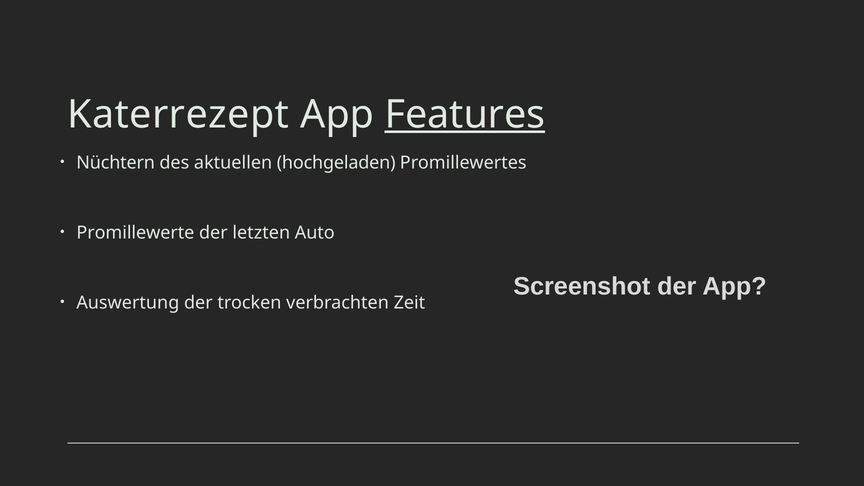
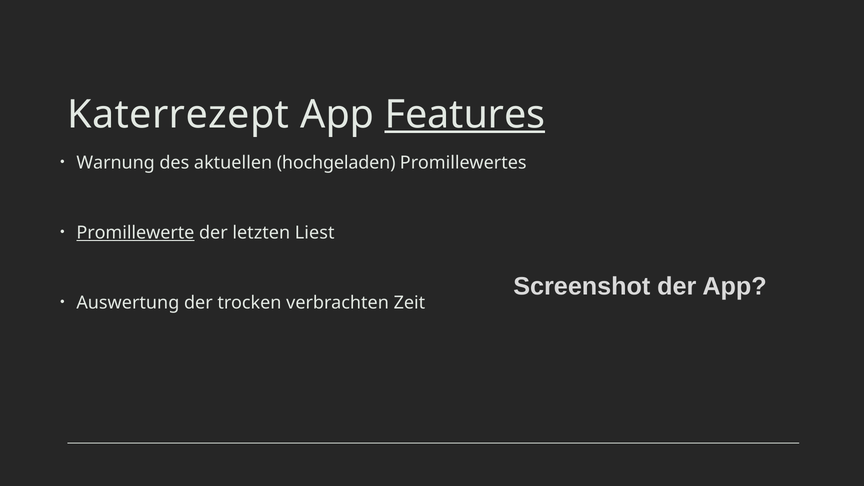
Nüchtern: Nüchtern -> Warnung (116, 163)
Promillewerte underline: none -> present (135, 233)
Auto: Auto -> Liest (315, 233)
